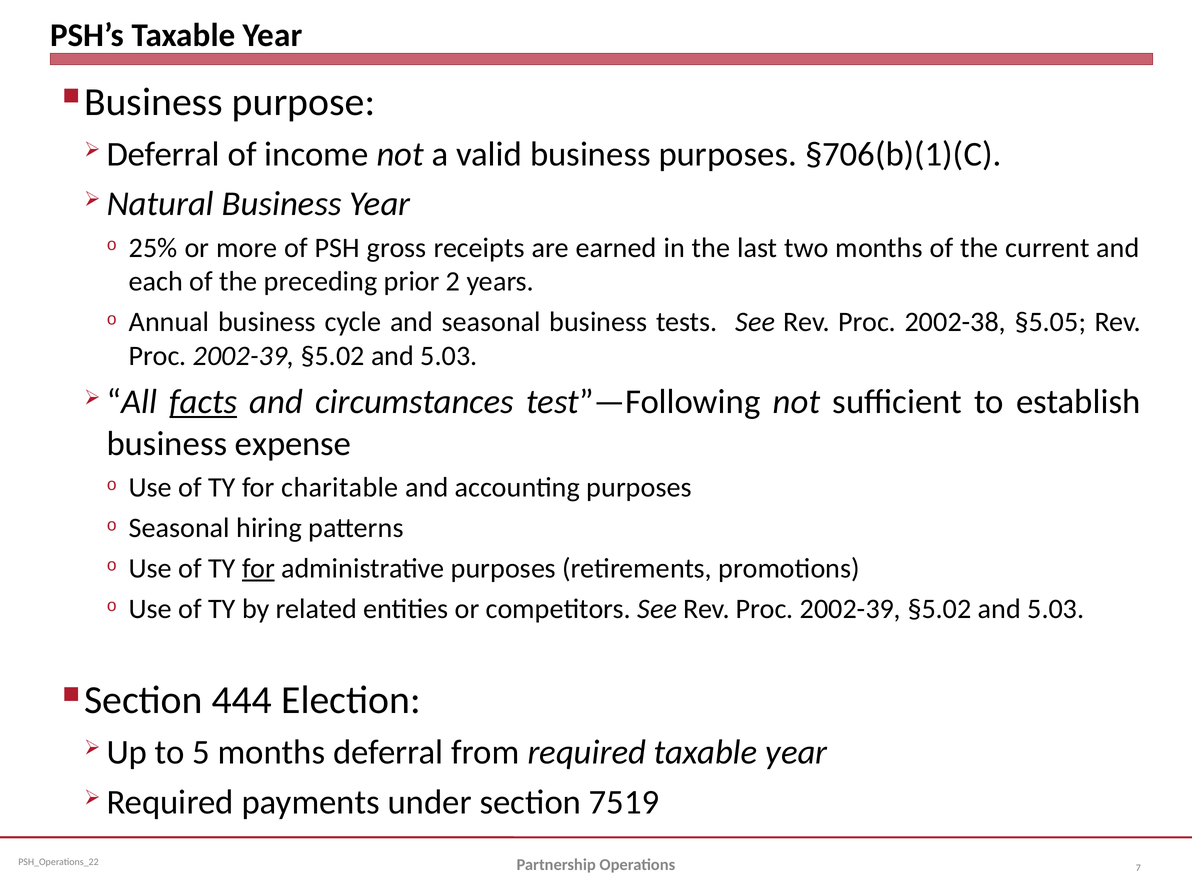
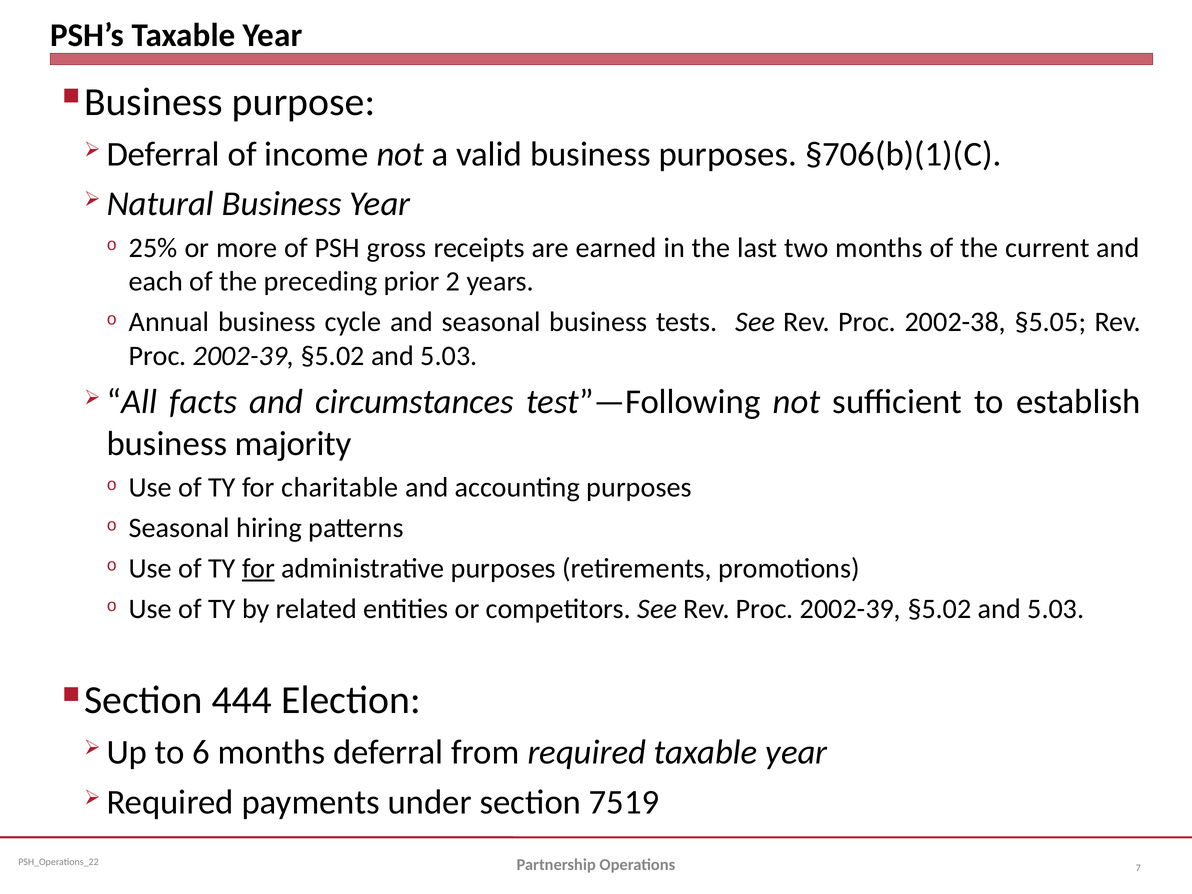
facts underline: present -> none (203, 402)
expense: expense -> majority (293, 444)
5: 5 -> 6 (201, 752)
